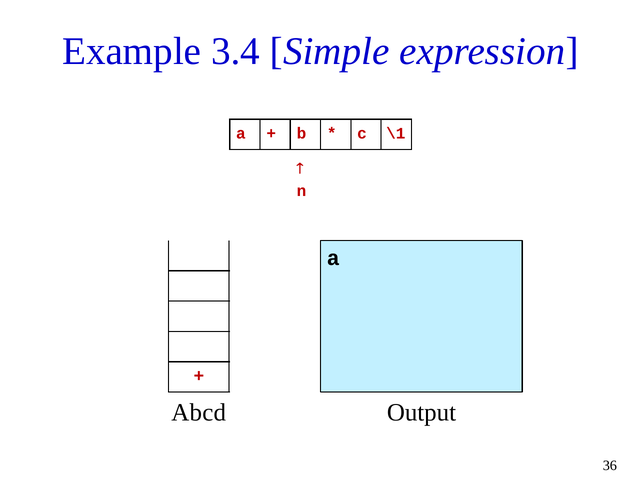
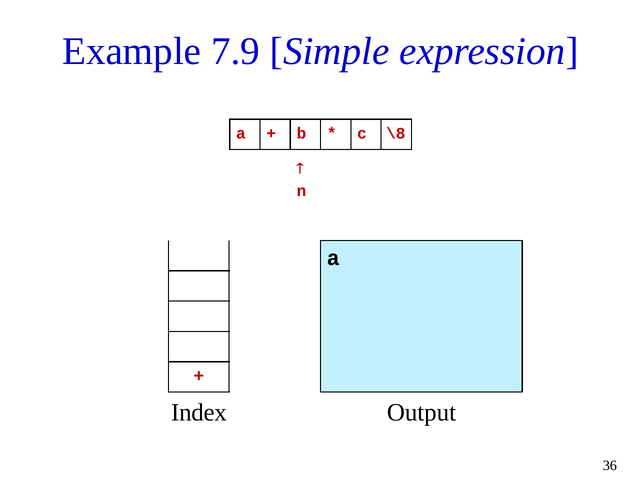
3.4: 3.4 -> 7.9 (236, 51)
\1: \1 -> \8 (396, 133)
Abcd: Abcd -> Index (199, 412)
